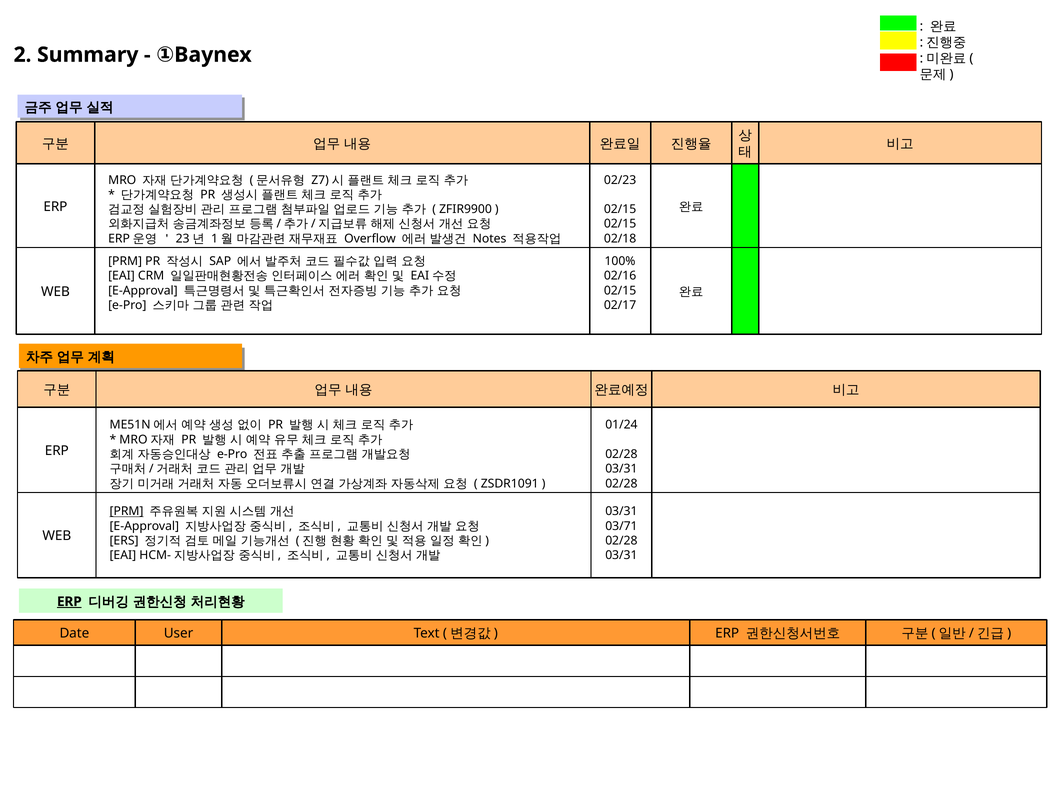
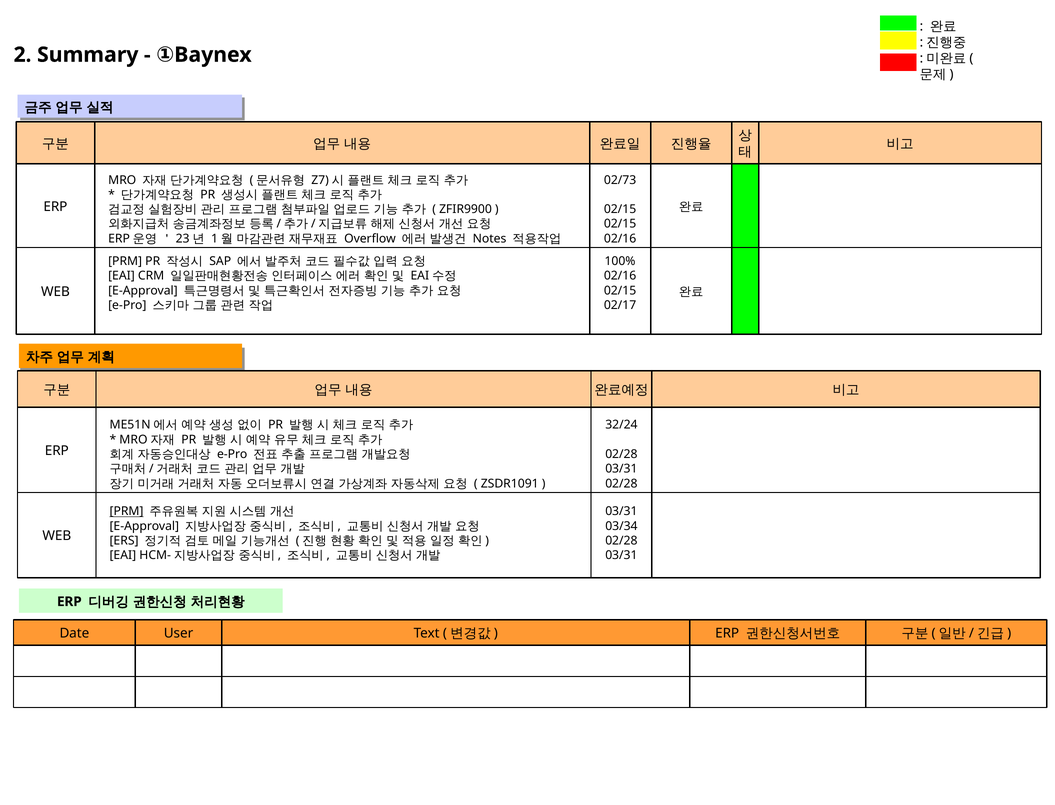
02/23: 02/23 -> 02/73 (620, 180)
02/18: 02/18 -> 02/16 (620, 239)
01/24: 01/24 -> 32/24 (621, 425)
03/71: 03/71 -> 03/34 (621, 526)
ERP underline: present -> none (69, 601)
